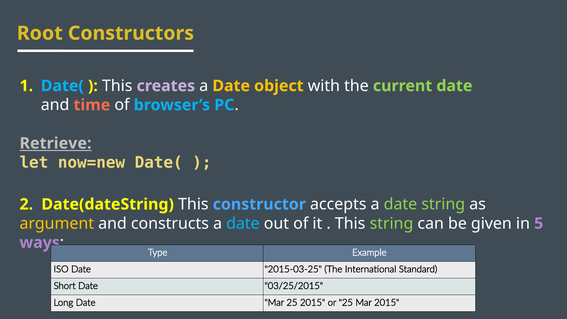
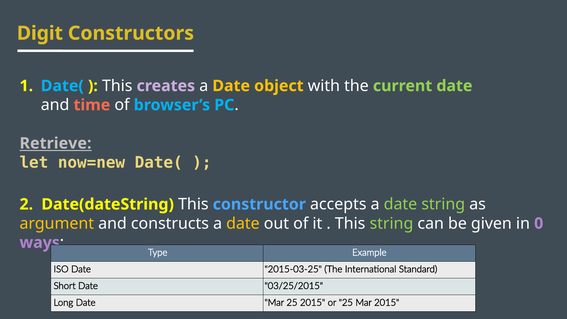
Root: Root -> Digit (40, 33)
date colour: light blue -> yellow (243, 223)
5: 5 -> 0 (539, 223)
